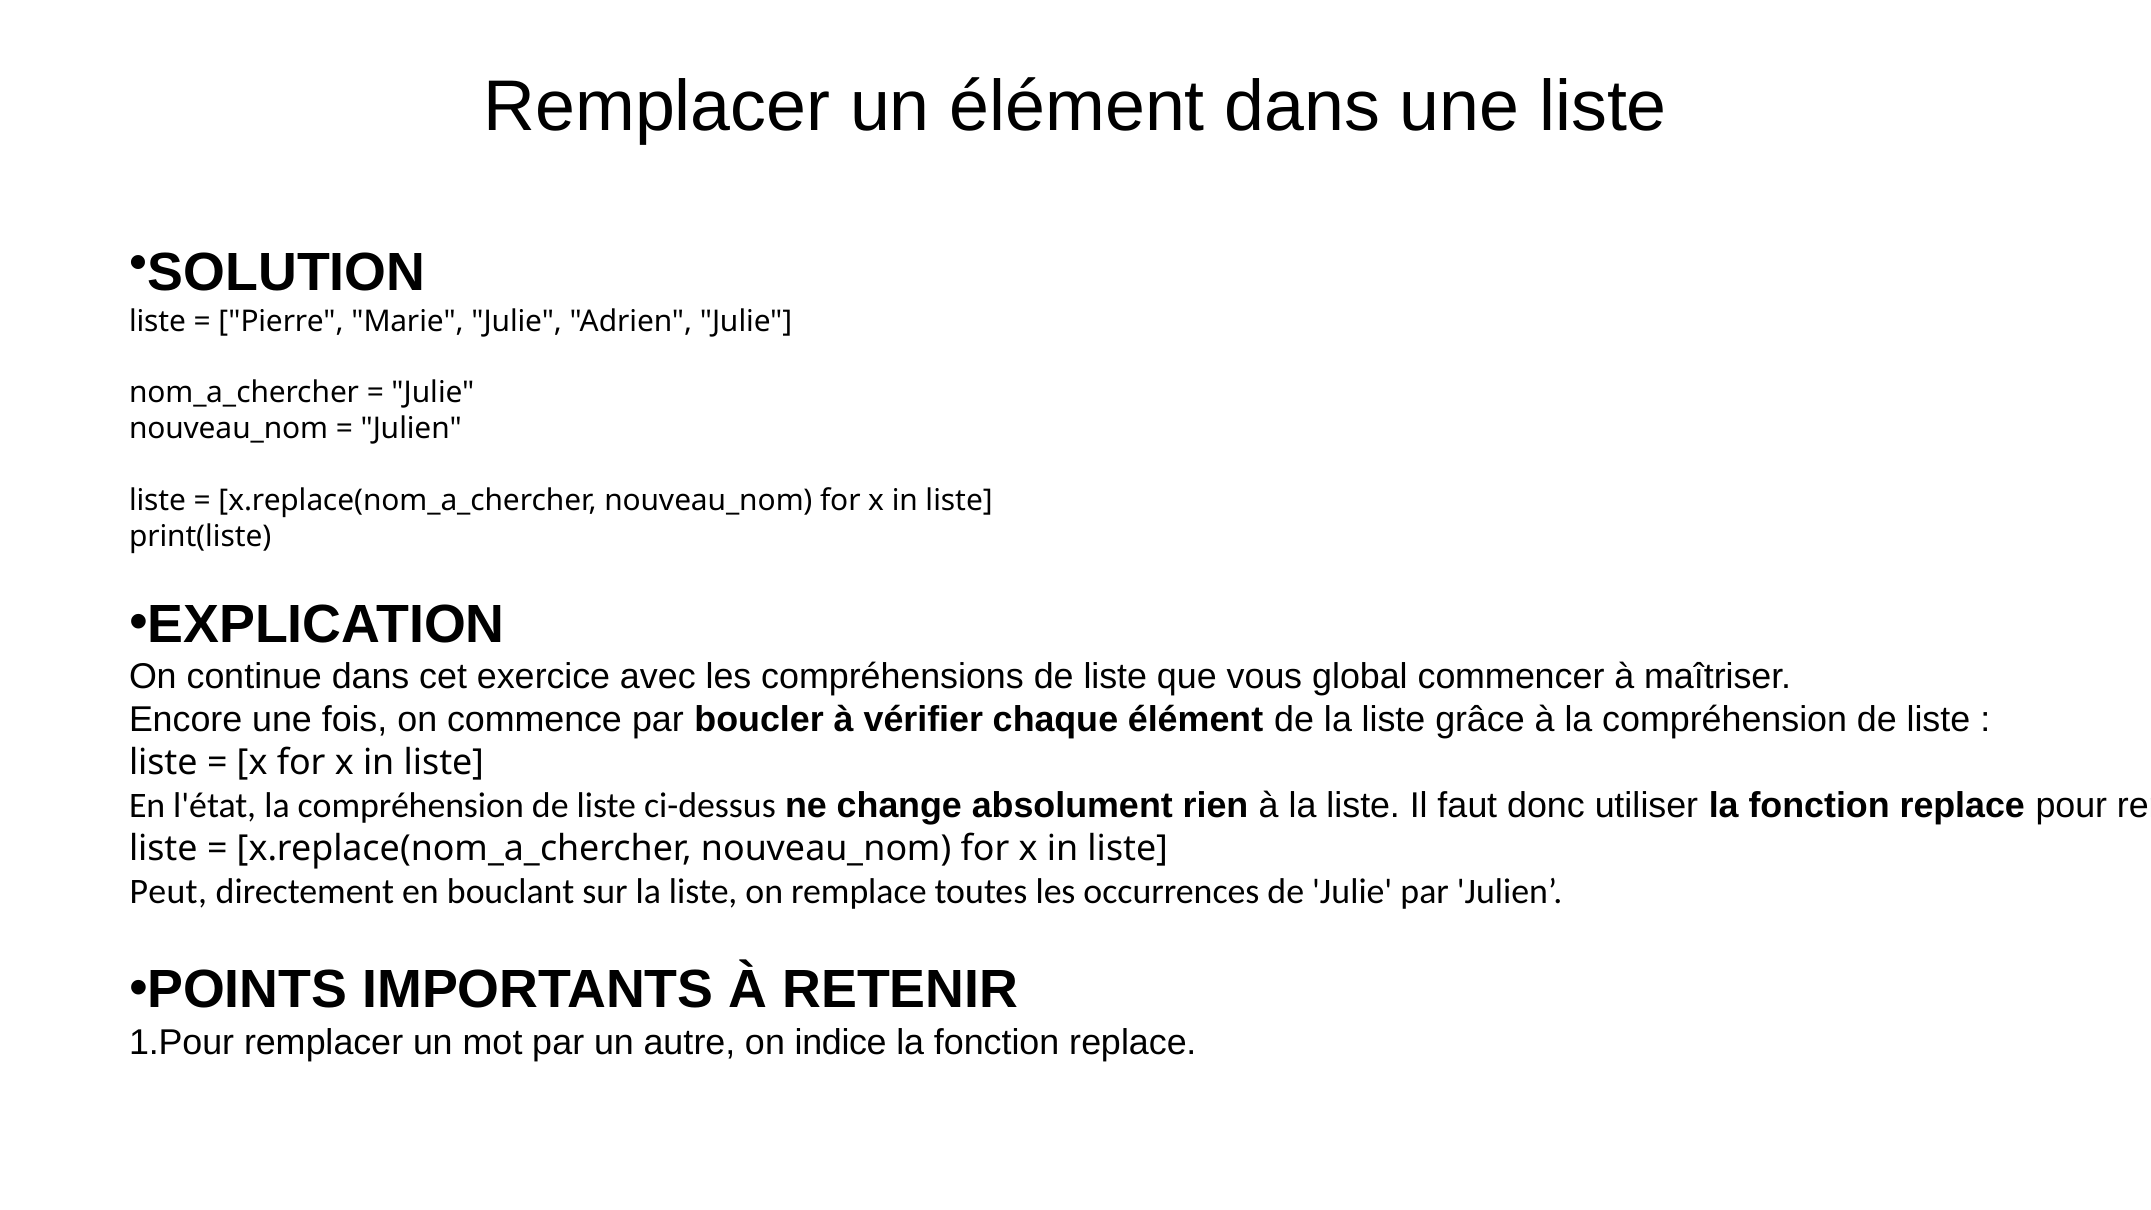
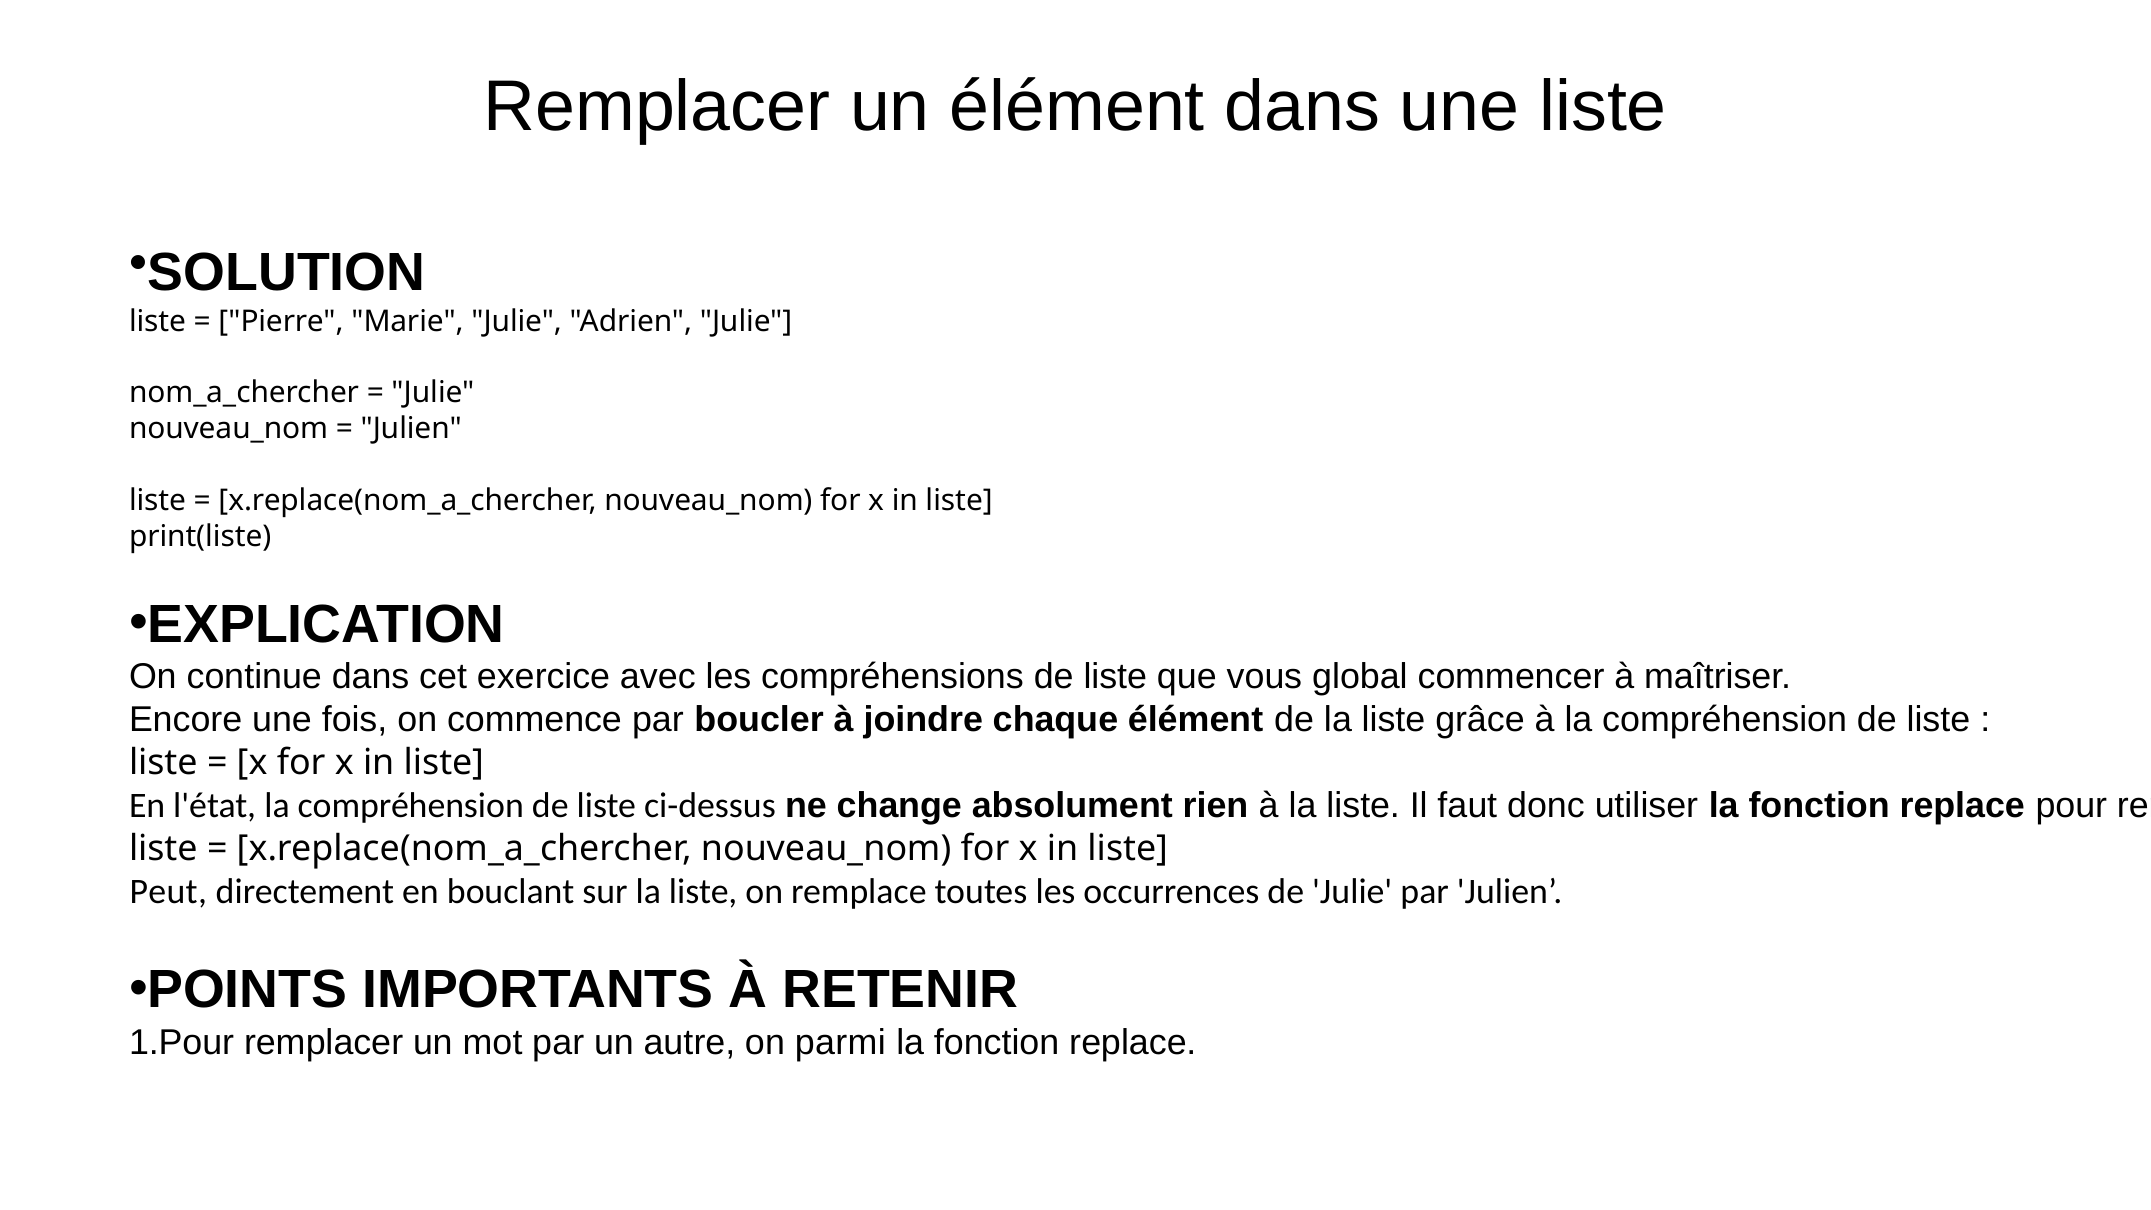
vérifier: vérifier -> joindre (923, 720)
indice: indice -> parmi (840, 1043)
